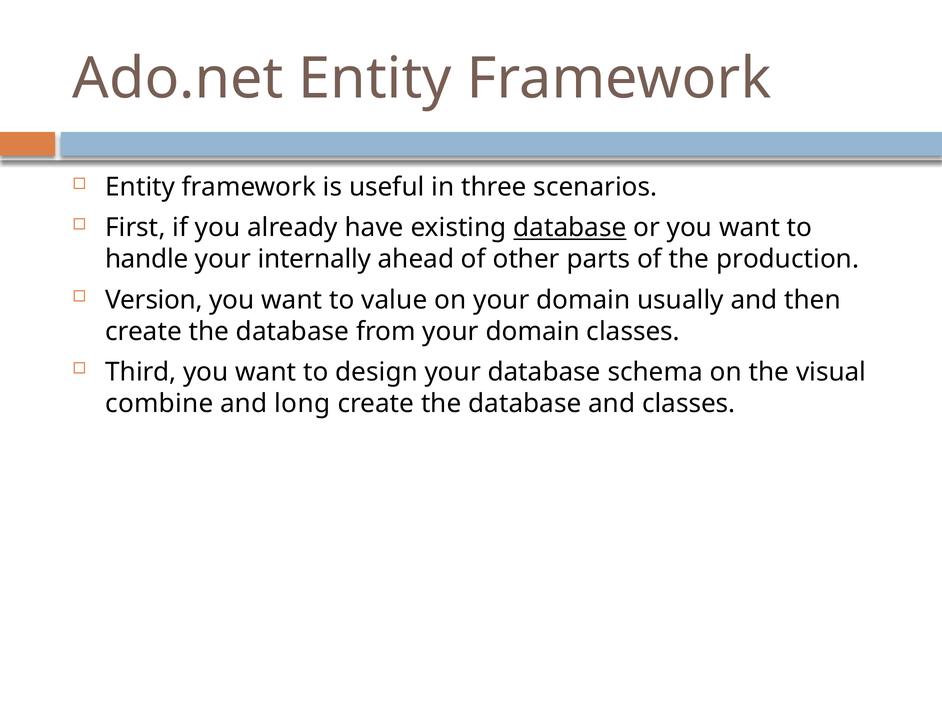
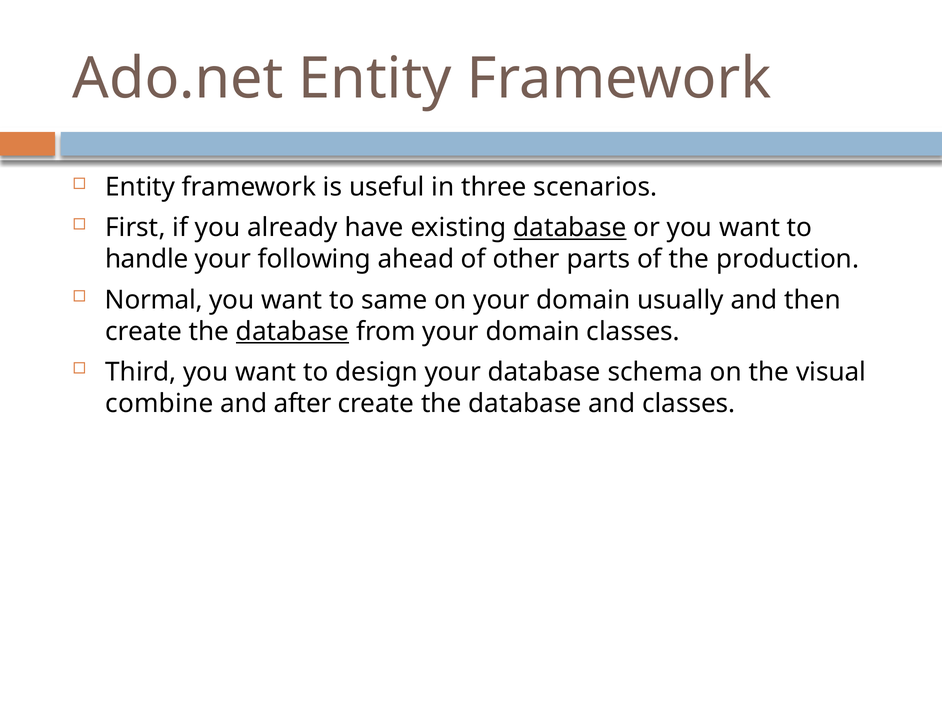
internally: internally -> following (314, 259)
Version: Version -> Normal (154, 300)
value: value -> same (394, 300)
database underline: none -> present (293, 331)
long: long -> after (303, 403)
